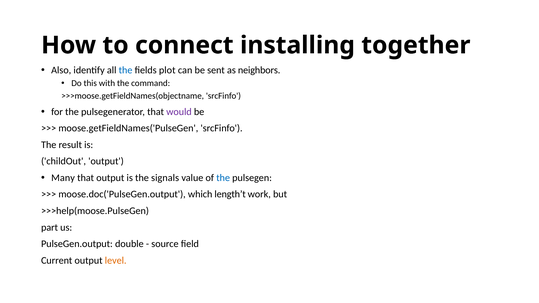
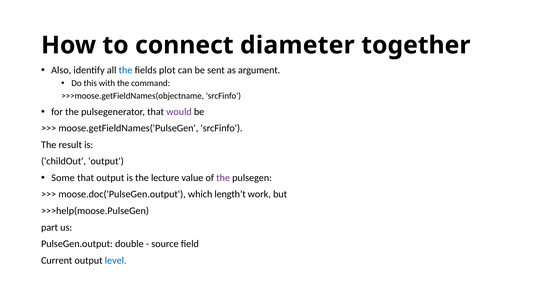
installing: installing -> diameter (297, 45)
neighbors: neighbors -> argument (259, 70)
Many: Many -> Some (63, 178)
signals: signals -> lecture (165, 178)
the colour: blue -> purple (223, 178)
level colour: orange -> blue (116, 261)
